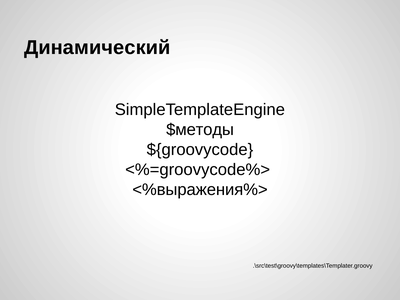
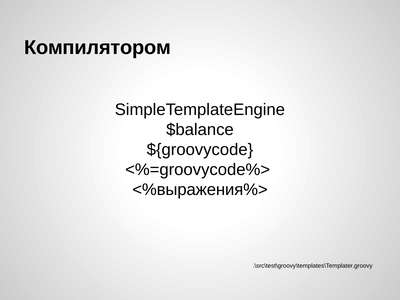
Динамический: Динамический -> Компилятором (97, 47)
$методы: $методы -> $balance (200, 130)
